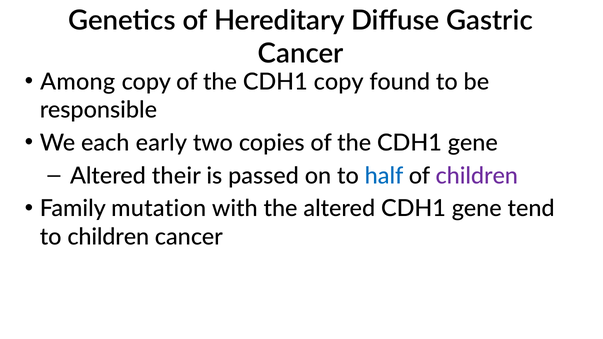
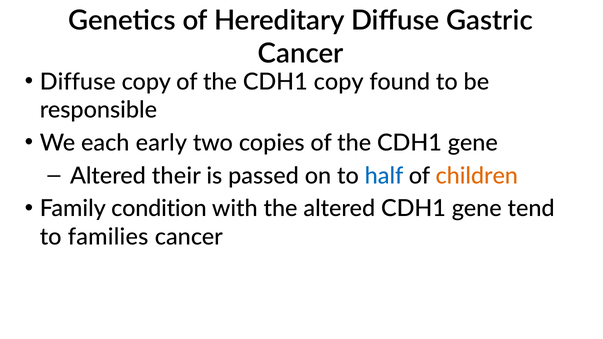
Among: Among -> Diffuse (78, 82)
children colour: purple -> orange (477, 176)
mutation: mutation -> condition (159, 209)
to children: children -> families (108, 237)
